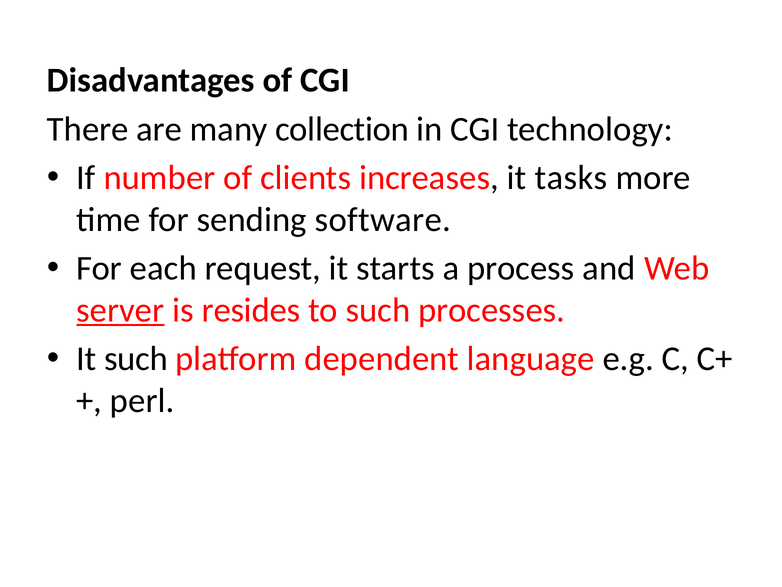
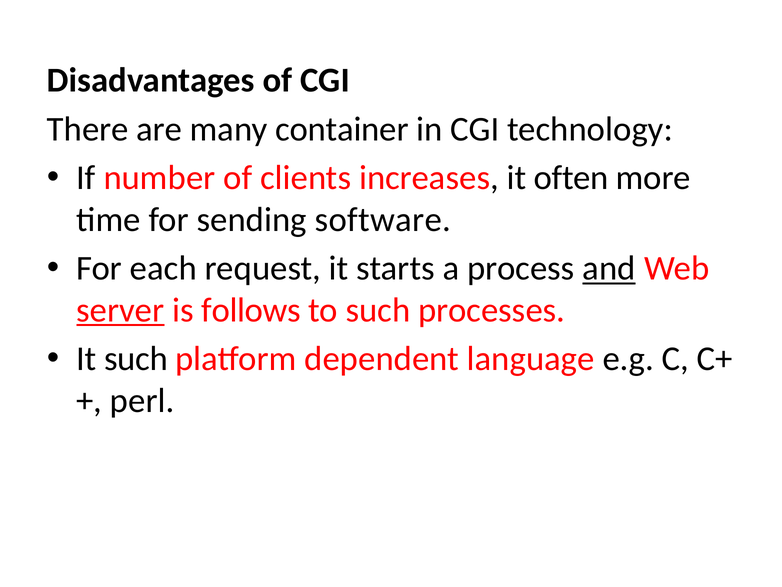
collection: collection -> container (342, 129)
tasks: tasks -> often (571, 178)
and underline: none -> present (609, 268)
resides: resides -> follows (251, 310)
